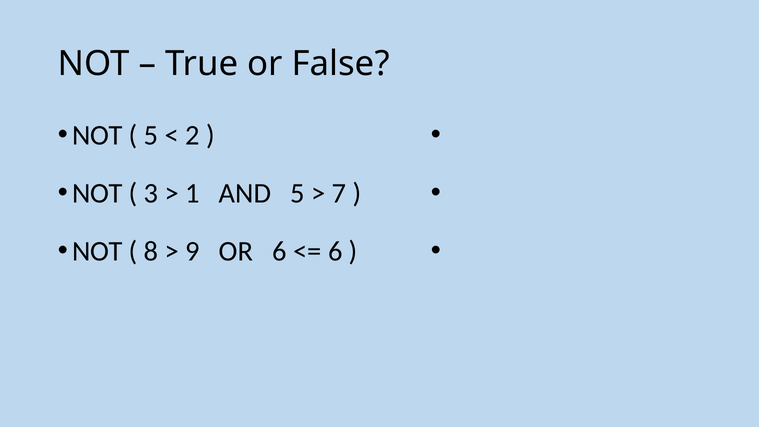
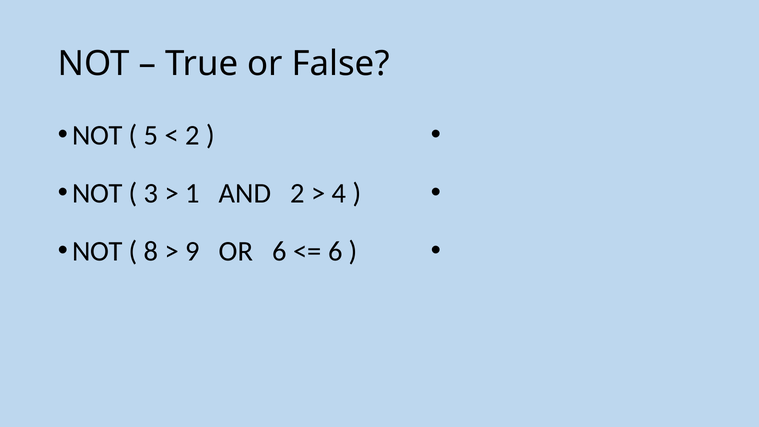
AND 5: 5 -> 2 (298, 193)
7: 7 -> 4 (339, 193)
